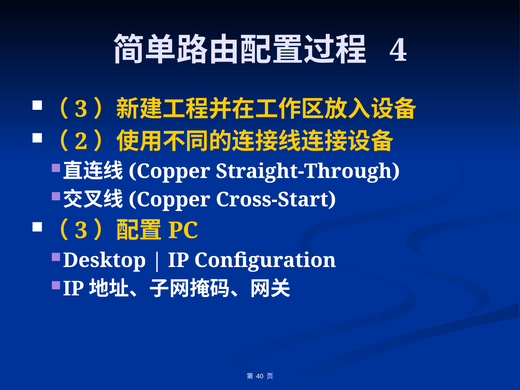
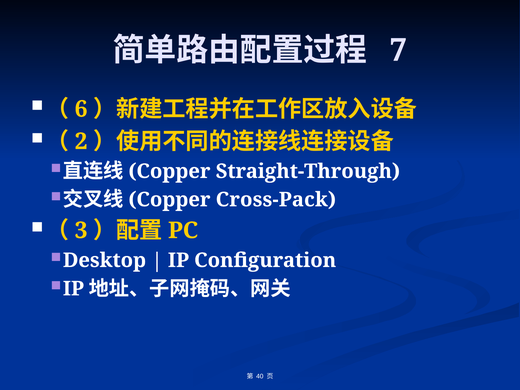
4: 4 -> 7 (398, 50)
3: 3 -> 6 (81, 109)
Cross-Start: Cross-Start -> Cross-Pack (276, 200)
